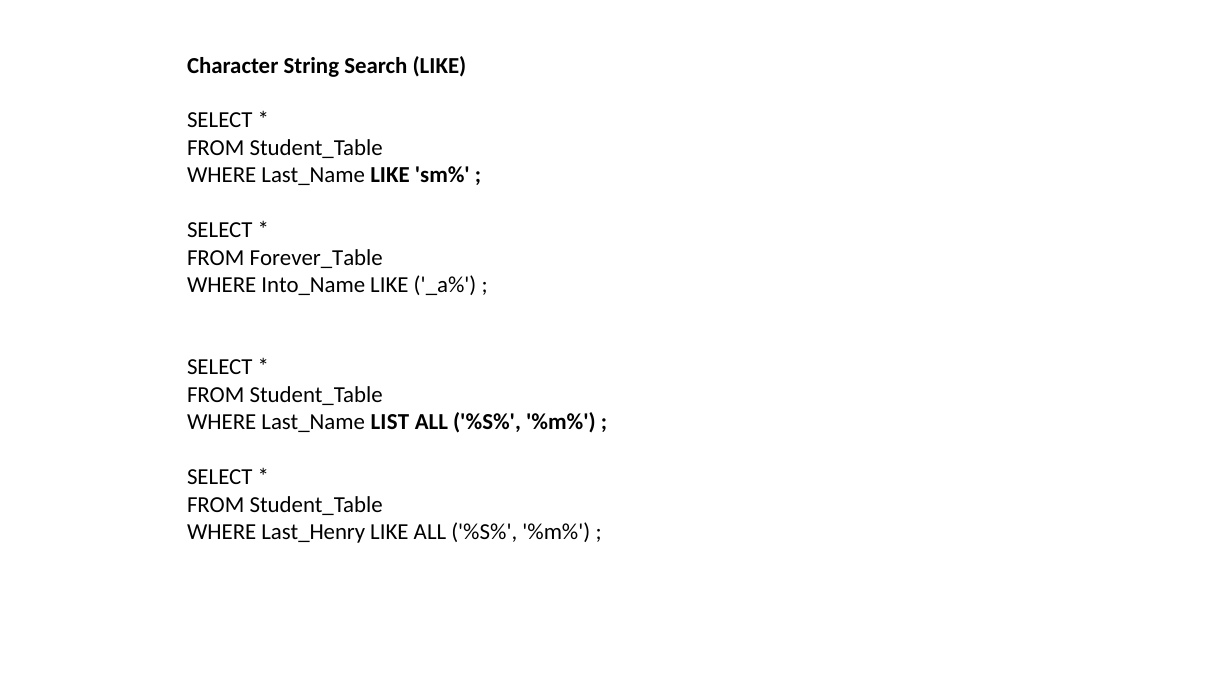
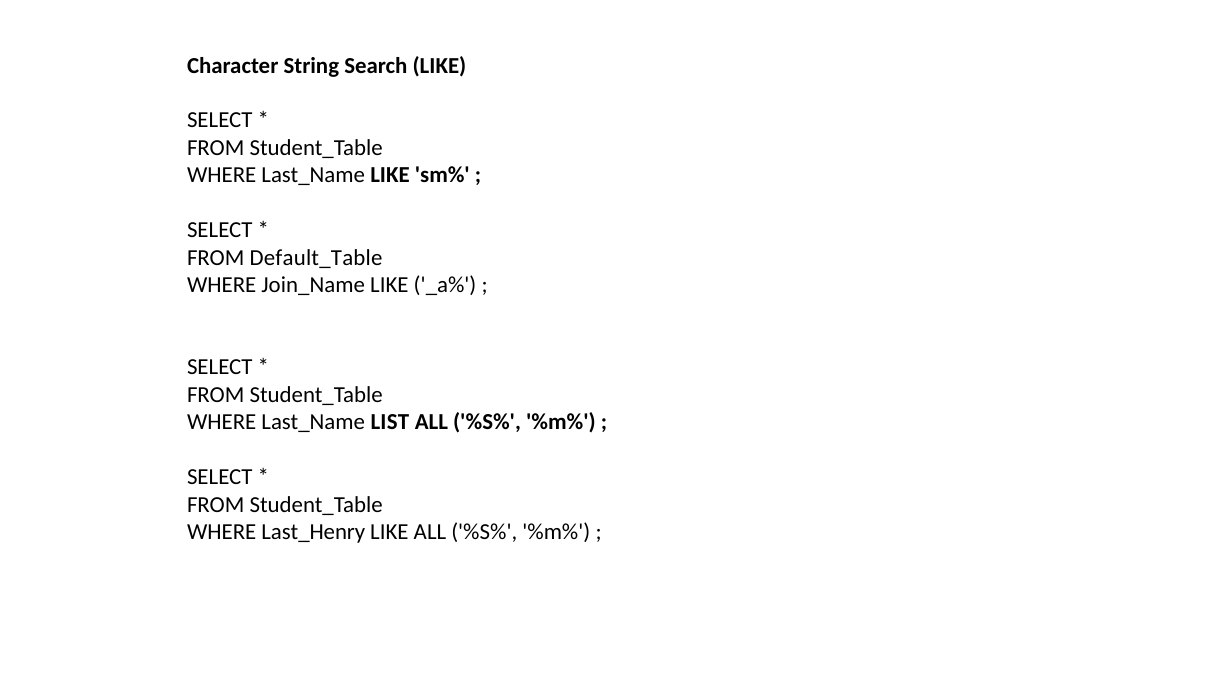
Forever_Table: Forever_Table -> Default_Table (316, 258)
Into_Name: Into_Name -> Join_Name (313, 285)
